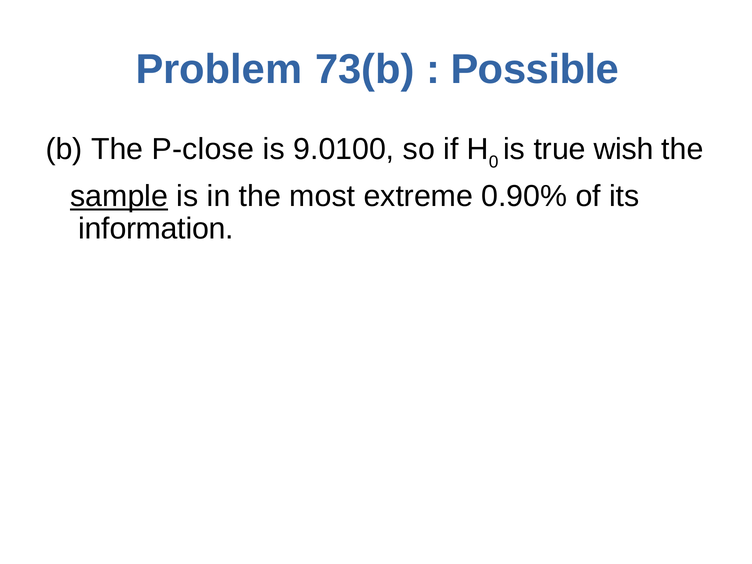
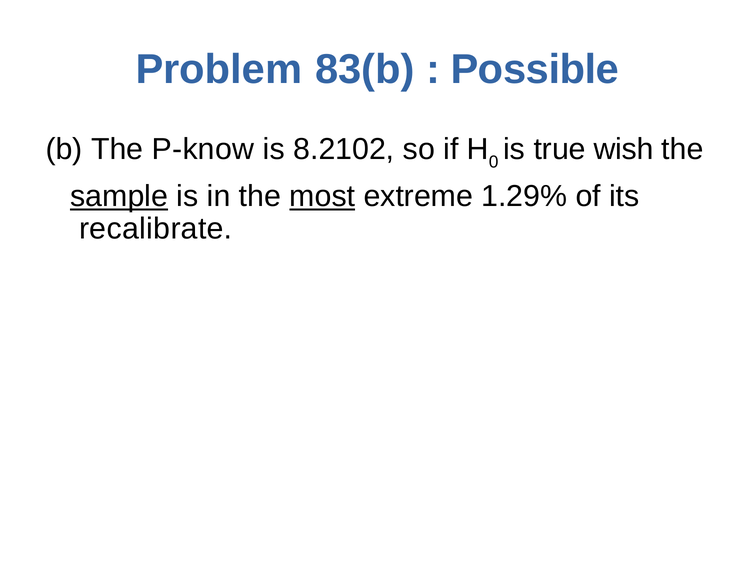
73(b: 73(b -> 83(b (365, 70)
P-close: P-close -> P-know (203, 149)
9.0100: 9.0100 -> 8.2102 (344, 149)
most underline: none -> present (322, 196)
0.90%: 0.90% -> 1.29% (524, 196)
information: information -> recalibrate (156, 229)
